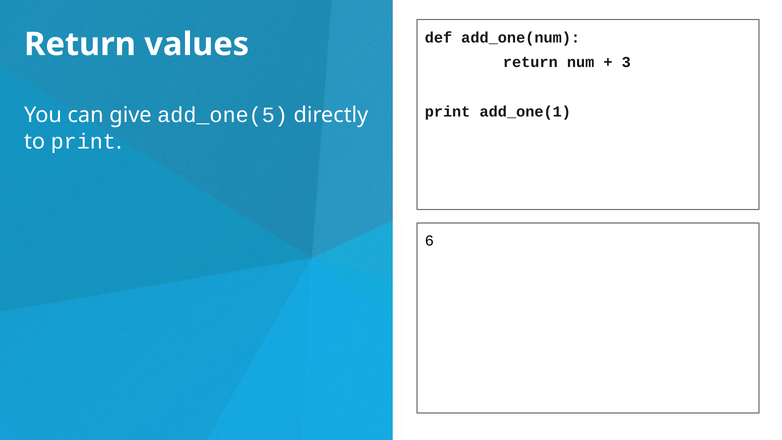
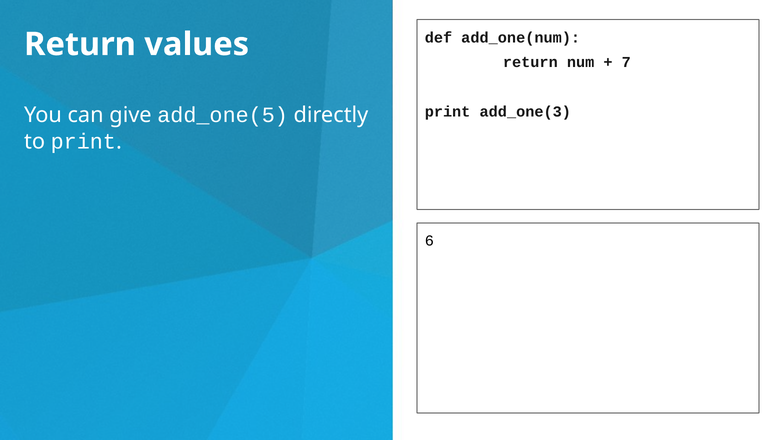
3: 3 -> 7 (626, 62)
add_one(1: add_one(1 -> add_one(3 (525, 112)
